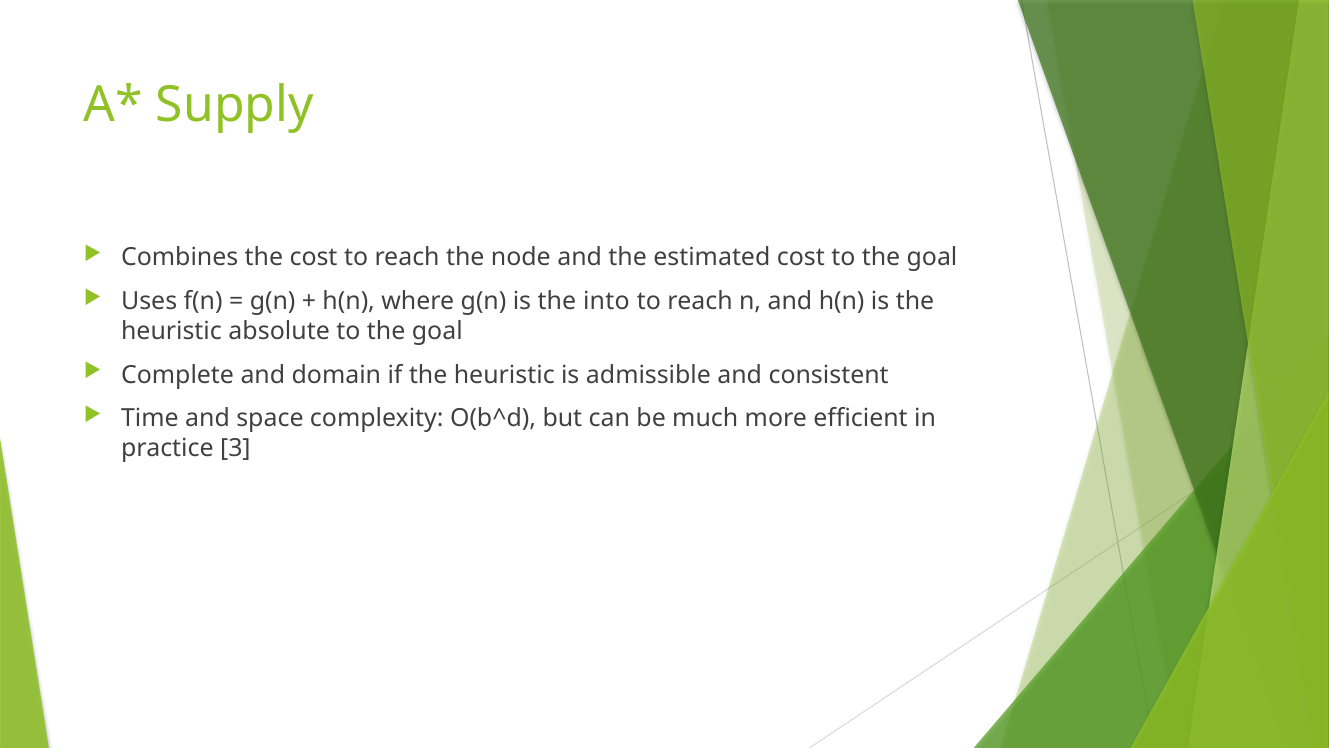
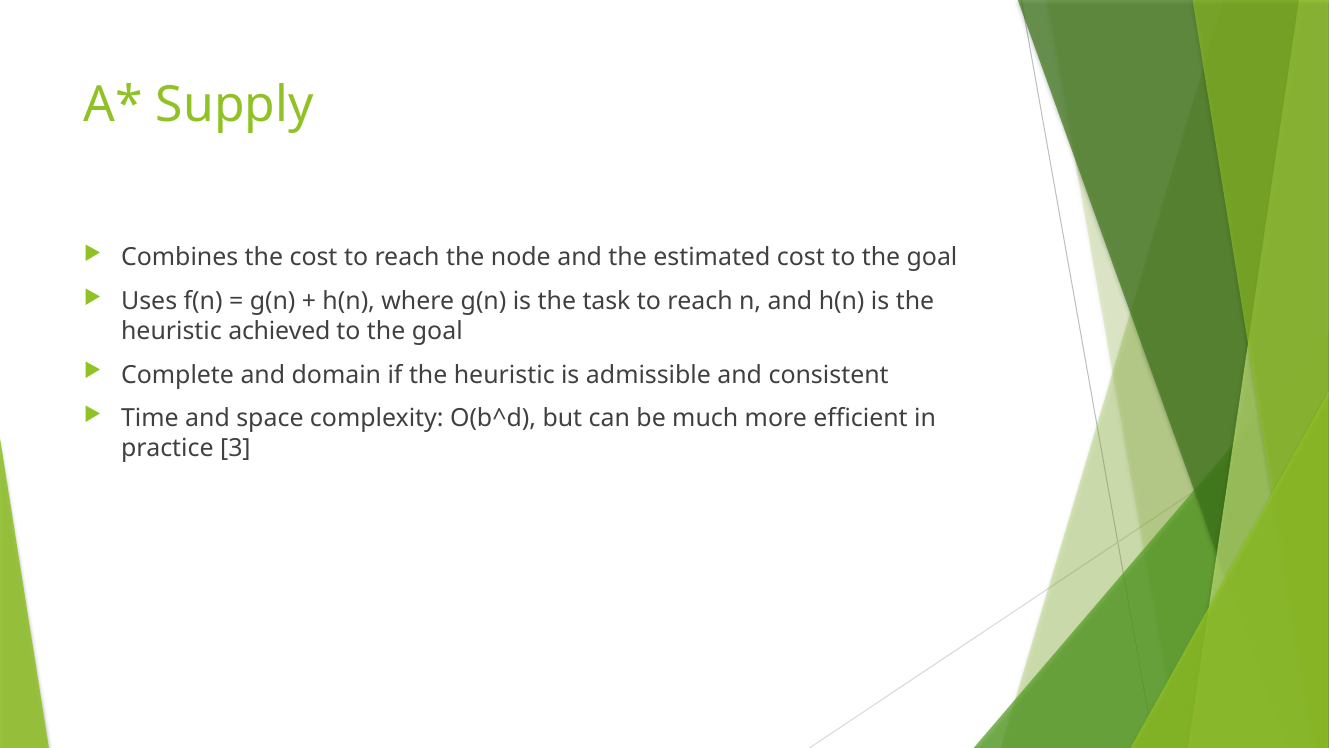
into: into -> task (607, 301)
absolute: absolute -> achieved (279, 331)
